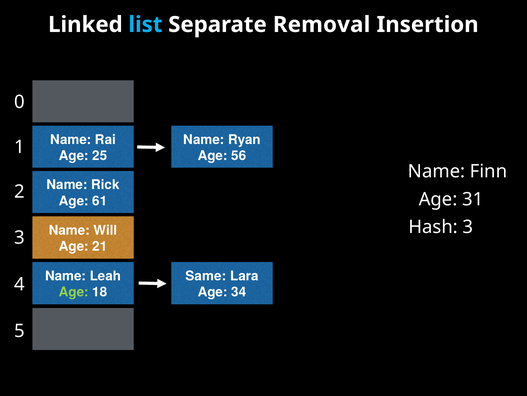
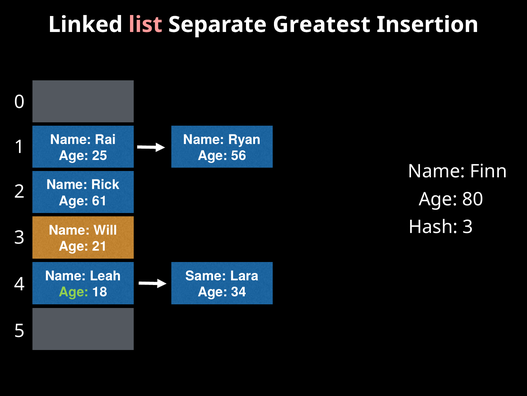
list colour: light blue -> pink (145, 25)
Removal: Removal -> Greatest (322, 25)
31: 31 -> 80 (473, 199)
